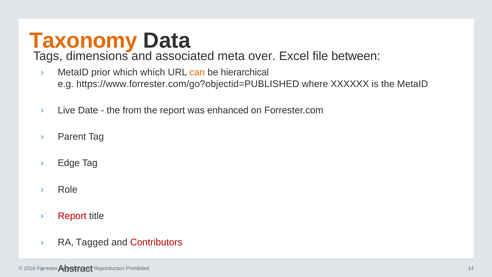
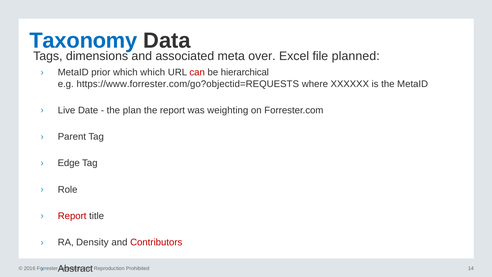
Taxonomy colour: orange -> blue (83, 41)
between: between -> planned (356, 56)
can colour: orange -> red (197, 72)
https://www.forrester.com/go?objectid=PUBLISHED: https://www.forrester.com/go?objectid=PUBLISHED -> https://www.forrester.com/go?objectid=REQUESTS (188, 84)
from: from -> plan (132, 110)
enhanced: enhanced -> weighting (228, 110)
Tagged: Tagged -> Density (92, 242)
